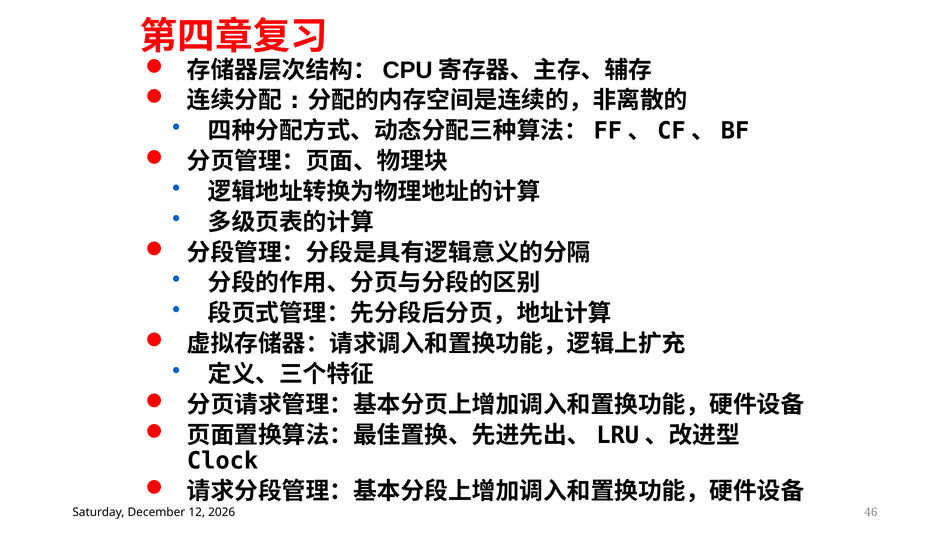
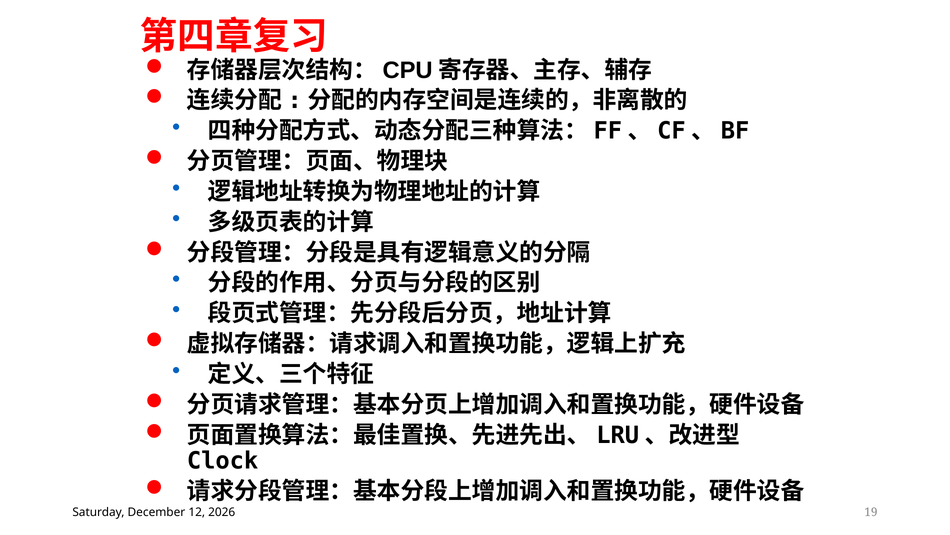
46: 46 -> 19 (871, 512)
